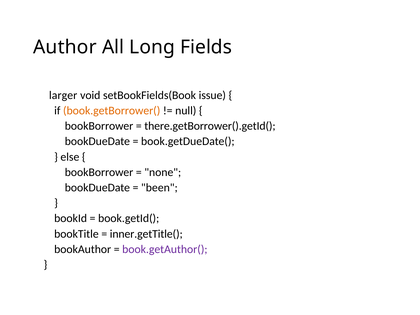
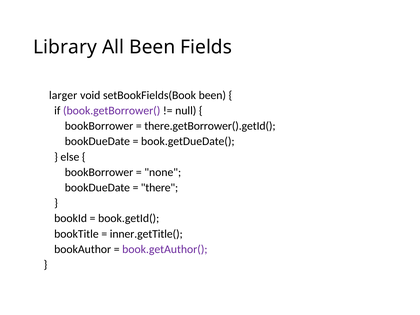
Author: Author -> Library (65, 47)
All Long: Long -> Been (152, 47)
setBookFields(Book issue: issue -> been (212, 95)
book.getBorrower( colour: orange -> purple (112, 111)
been: been -> there (159, 188)
